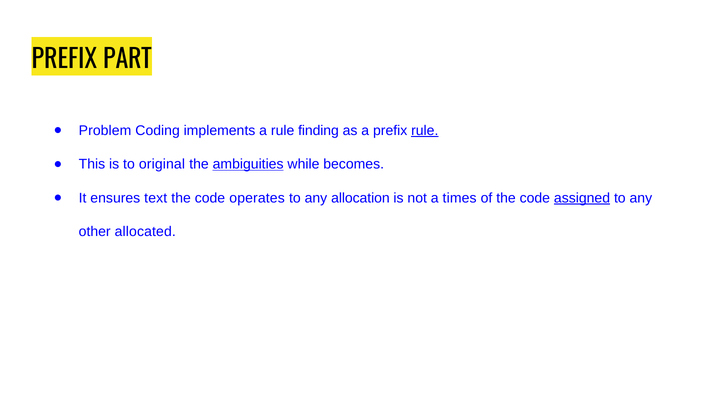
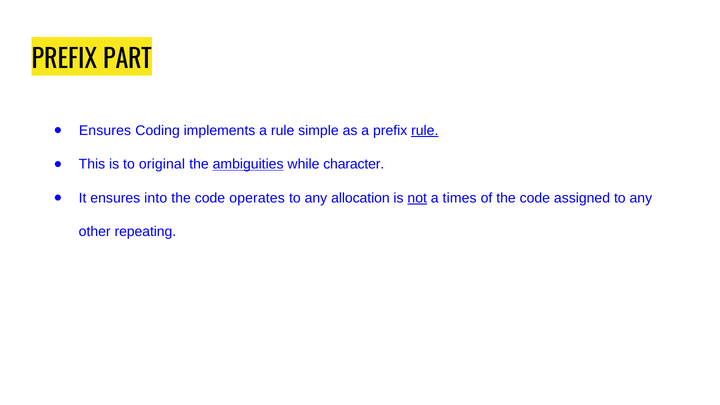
Problem: Problem -> Ensures (105, 131)
finding: finding -> simple (318, 131)
becomes: becomes -> character (354, 164)
text: text -> into (156, 198)
not underline: none -> present (417, 198)
assigned underline: present -> none (582, 198)
allocated: allocated -> repeating (145, 232)
